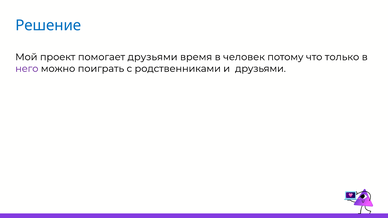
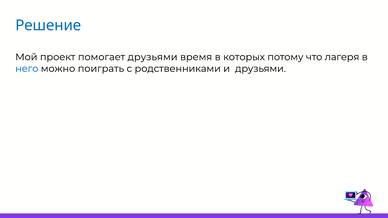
человек: человек -> которых (244, 57)
только: только -> лагеря (342, 57)
него colour: purple -> blue (27, 69)
